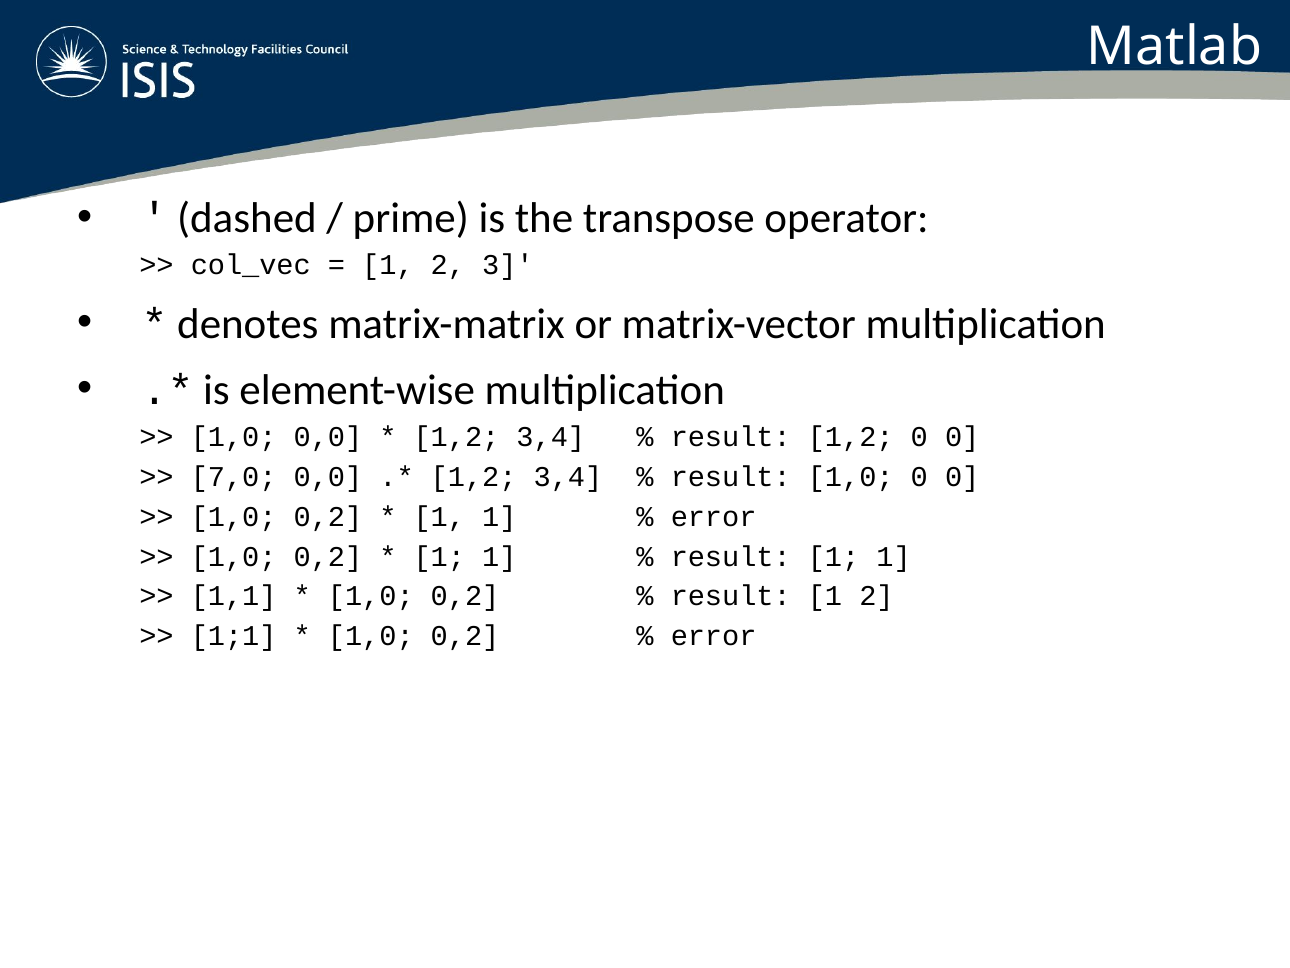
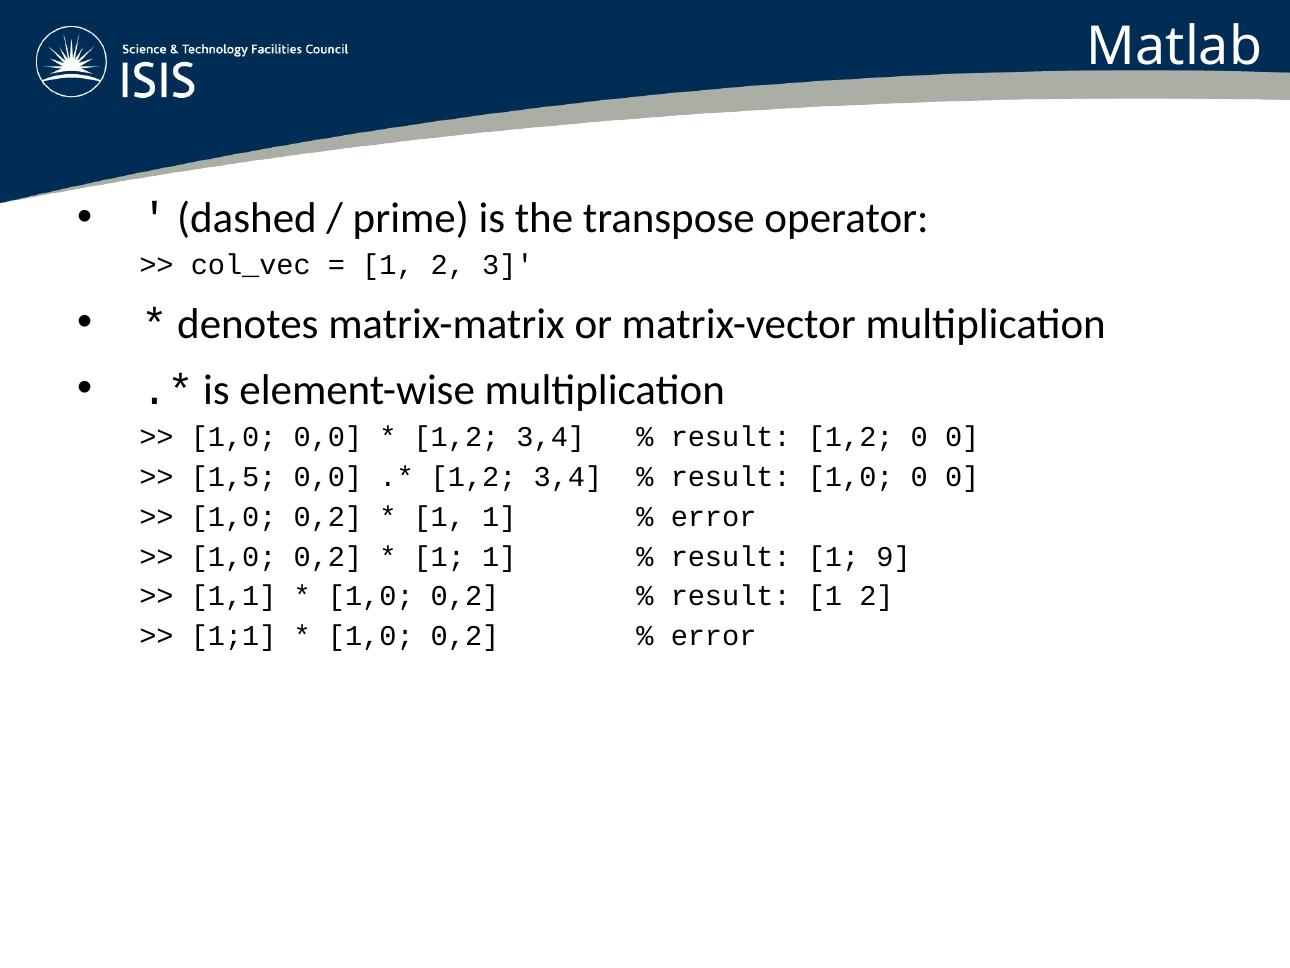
7,0: 7,0 -> 1,5 (234, 477)
result 1 1: 1 -> 9 (894, 556)
